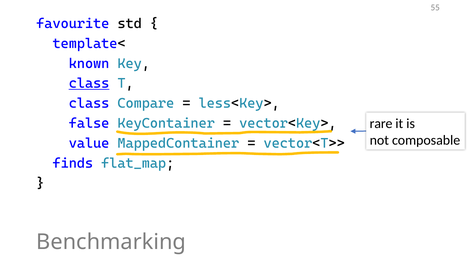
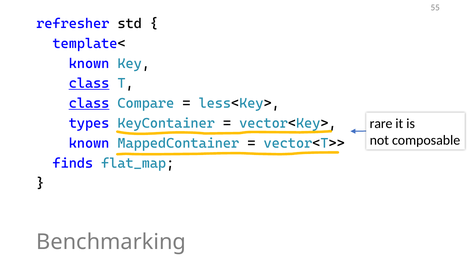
favourite: favourite -> refresher (73, 23)
class underline: none -> present (89, 103)
false: false -> types (89, 123)
value: value -> known (89, 143)
